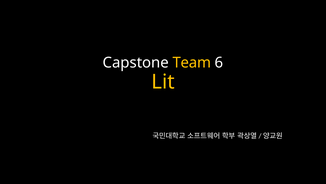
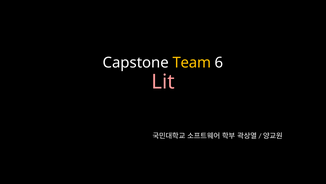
Lit colour: yellow -> pink (163, 81)
